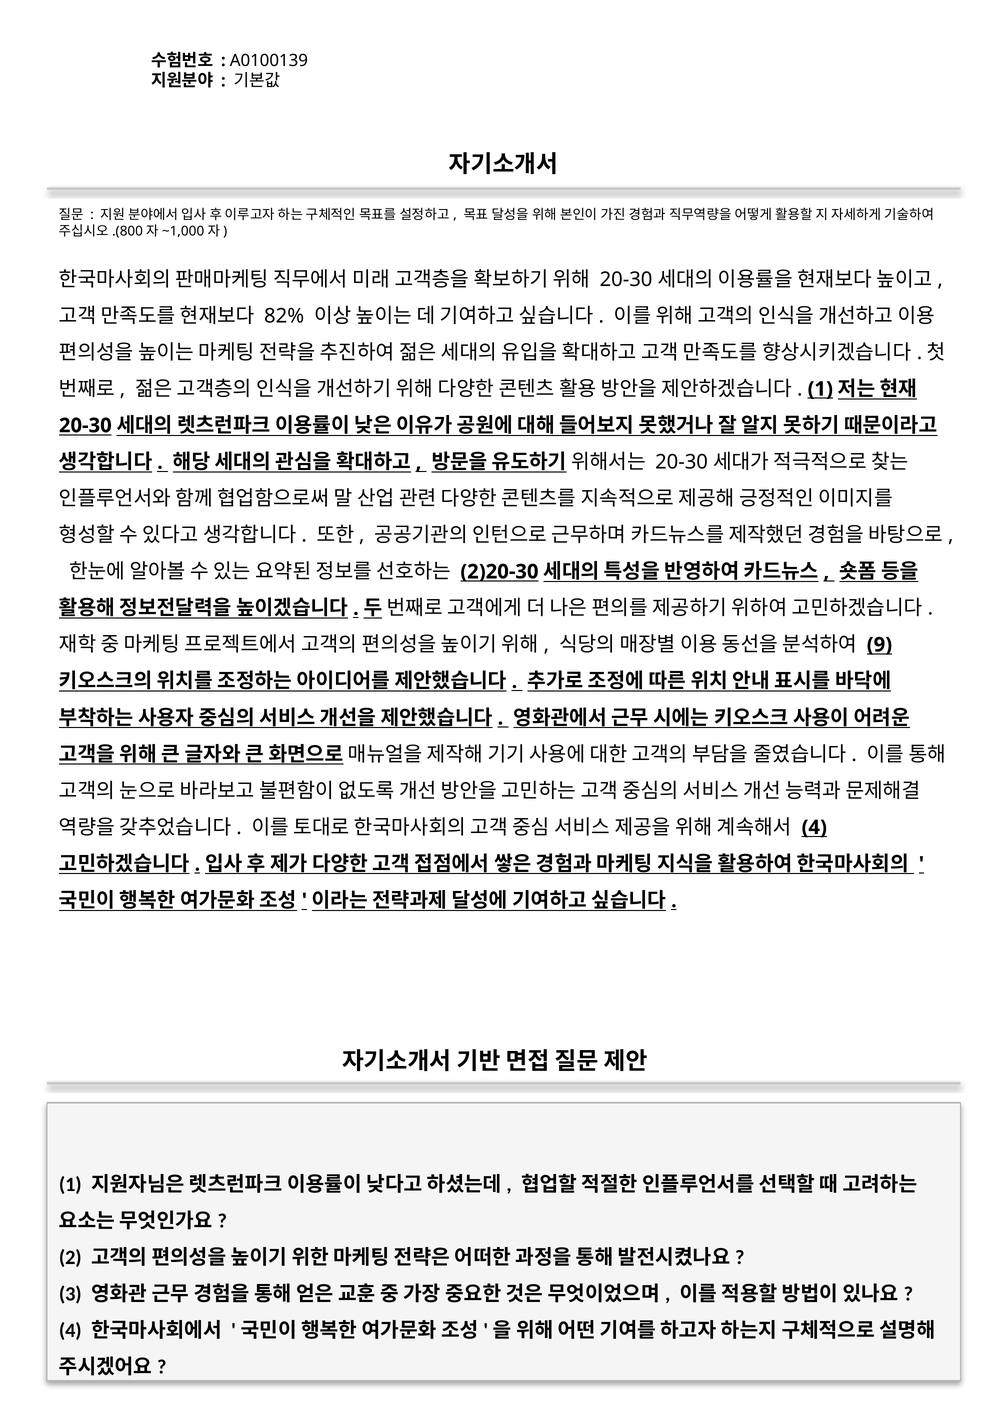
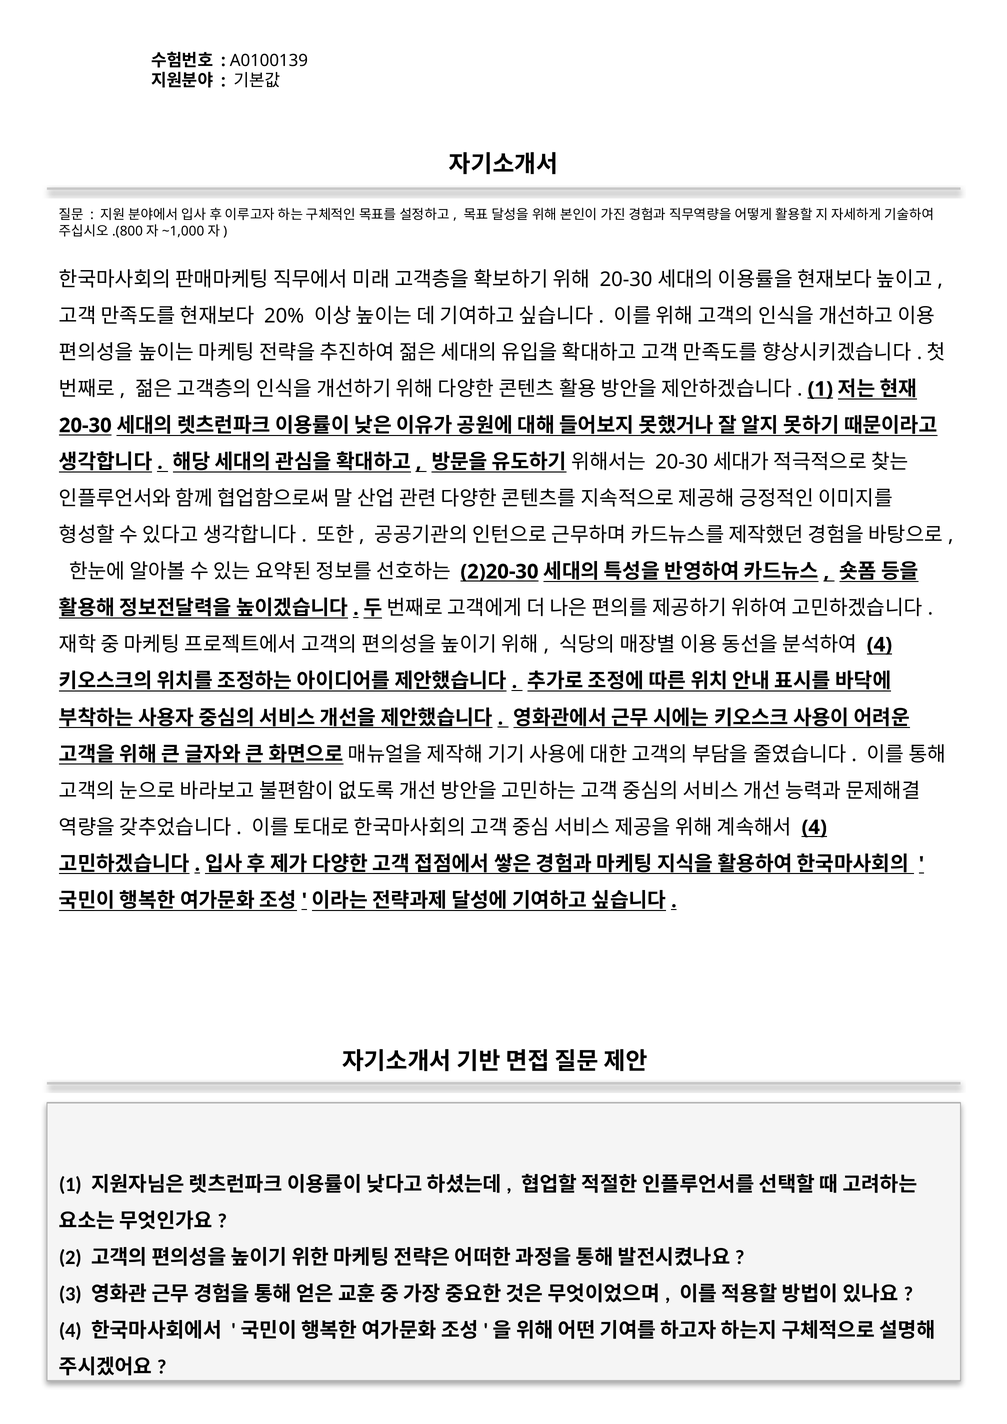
82%: 82% -> 20% (284, 316)
9: 9 -> 4 (879, 645)
